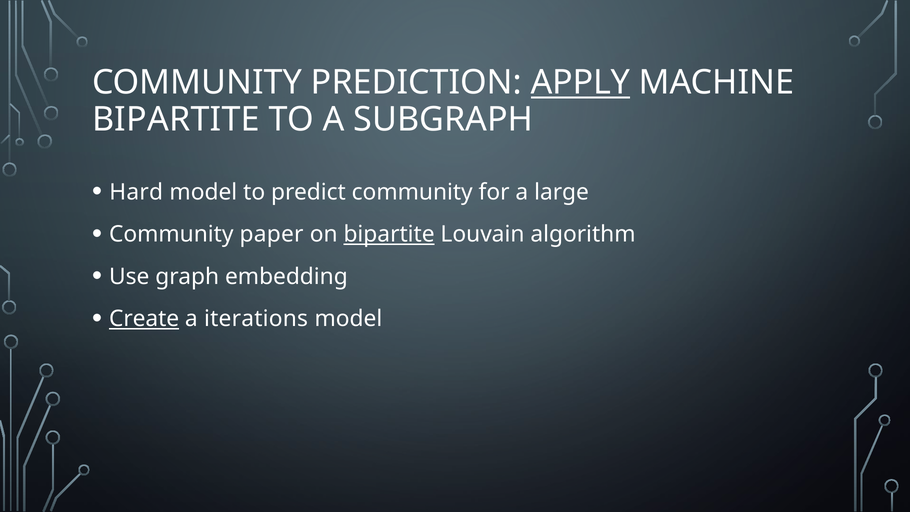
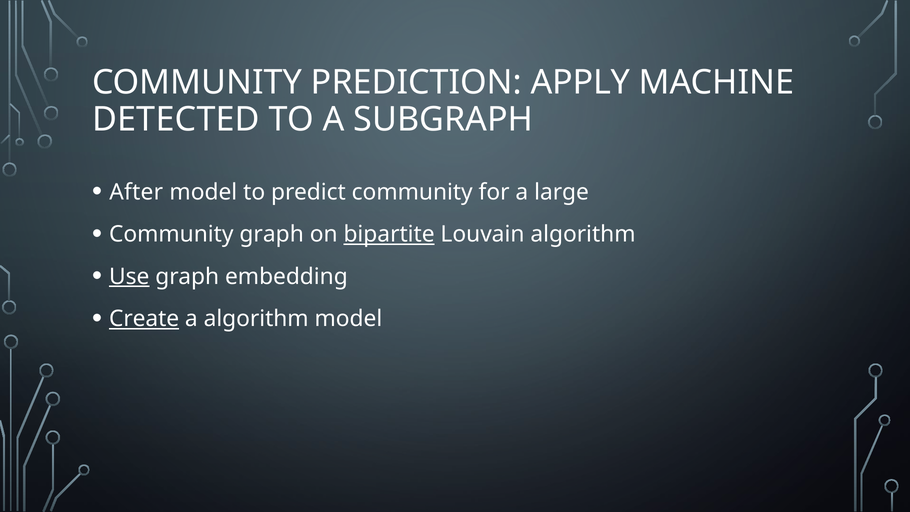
APPLY underline: present -> none (580, 83)
BIPARTITE: BIPARTITE -> DETECTED (176, 120)
Hard: Hard -> After (136, 192)
Community paper: paper -> graph (272, 234)
Use underline: none -> present (129, 277)
a iterations: iterations -> algorithm (256, 319)
